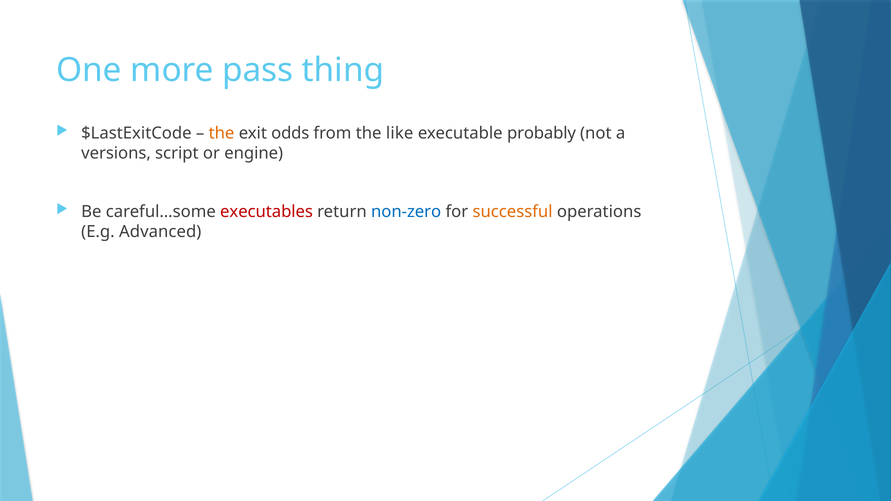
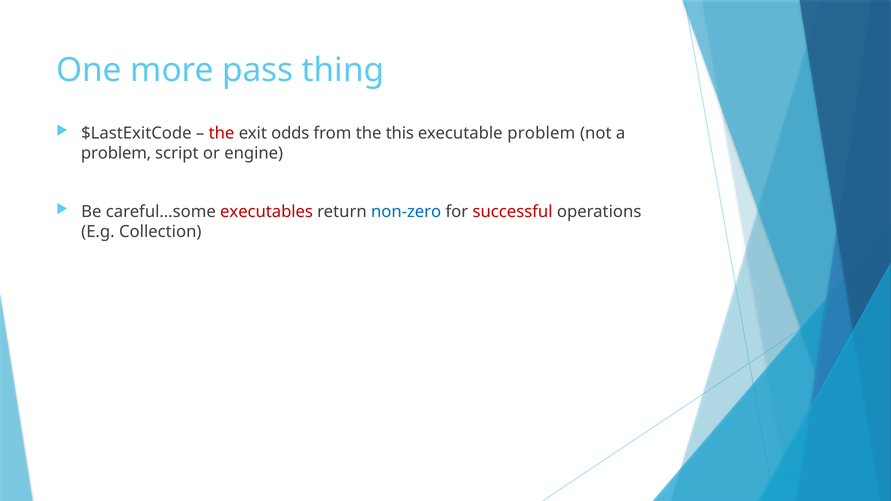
the colour: orange -> red (222, 133)
like: like -> this (400, 133)
executable probably: probably -> problem (541, 133)
versions: versions -> problem (116, 153)
successful colour: orange -> red (513, 212)
Advanced: Advanced -> Collection (160, 232)
